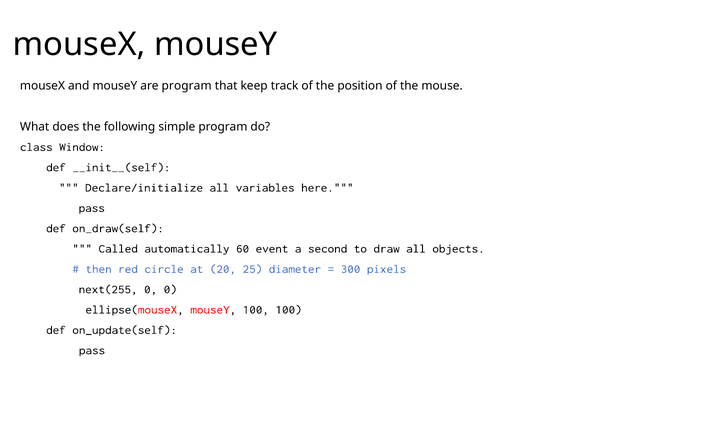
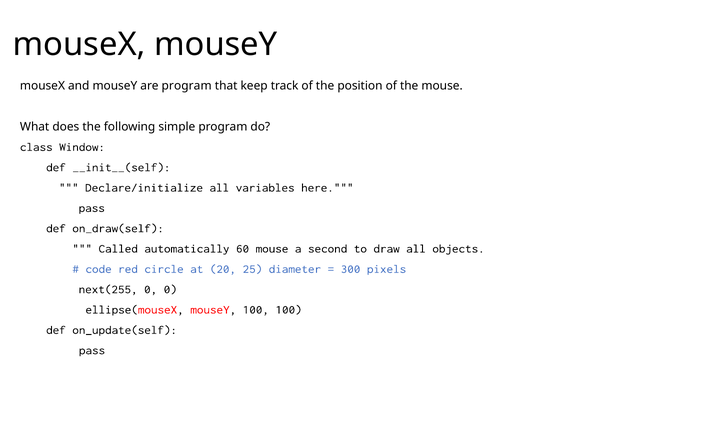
60 event: event -> mouse (272, 249)
then: then -> code (99, 269)
